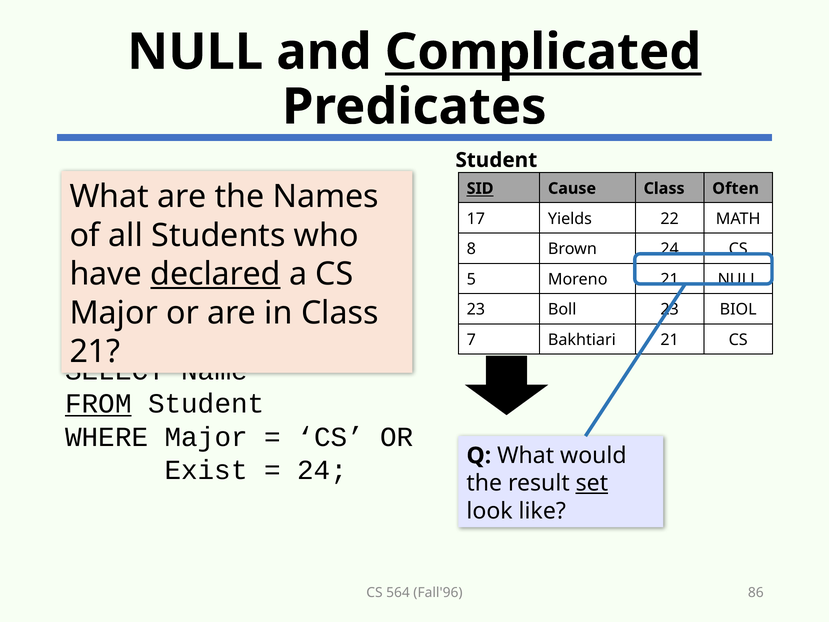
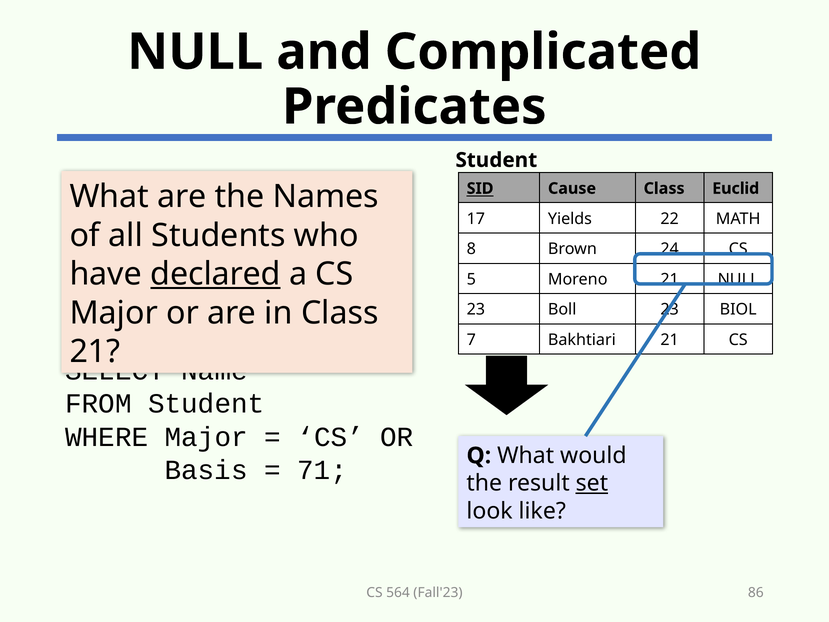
Complicated underline: present -> none (543, 52)
Often: Often -> Euclid (736, 188)
FROM underline: present -> none (98, 404)
Exist: Exist -> Basis (206, 470)
24: 24 -> 71 (322, 470)
Fall'96: Fall'96 -> Fall'23 (438, 593)
